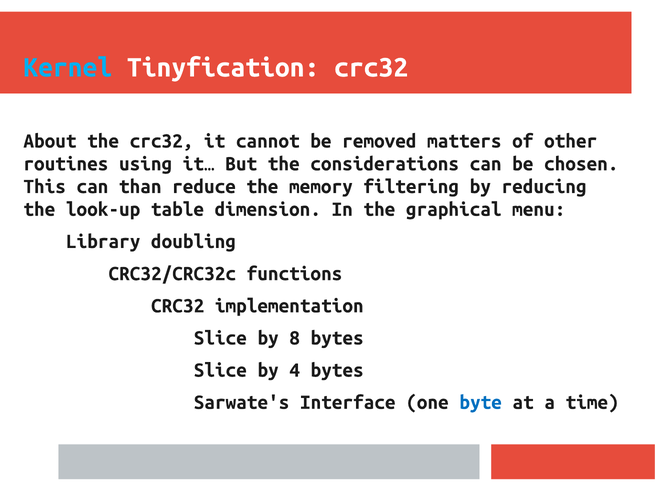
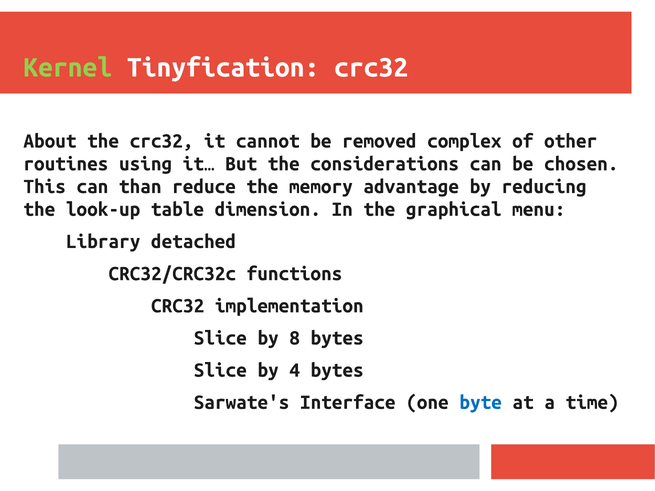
Kernel colour: light blue -> light green (68, 68)
matters: matters -> complex (464, 141)
filtering: filtering -> advantage (411, 187)
doubling: doubling -> detached (193, 242)
